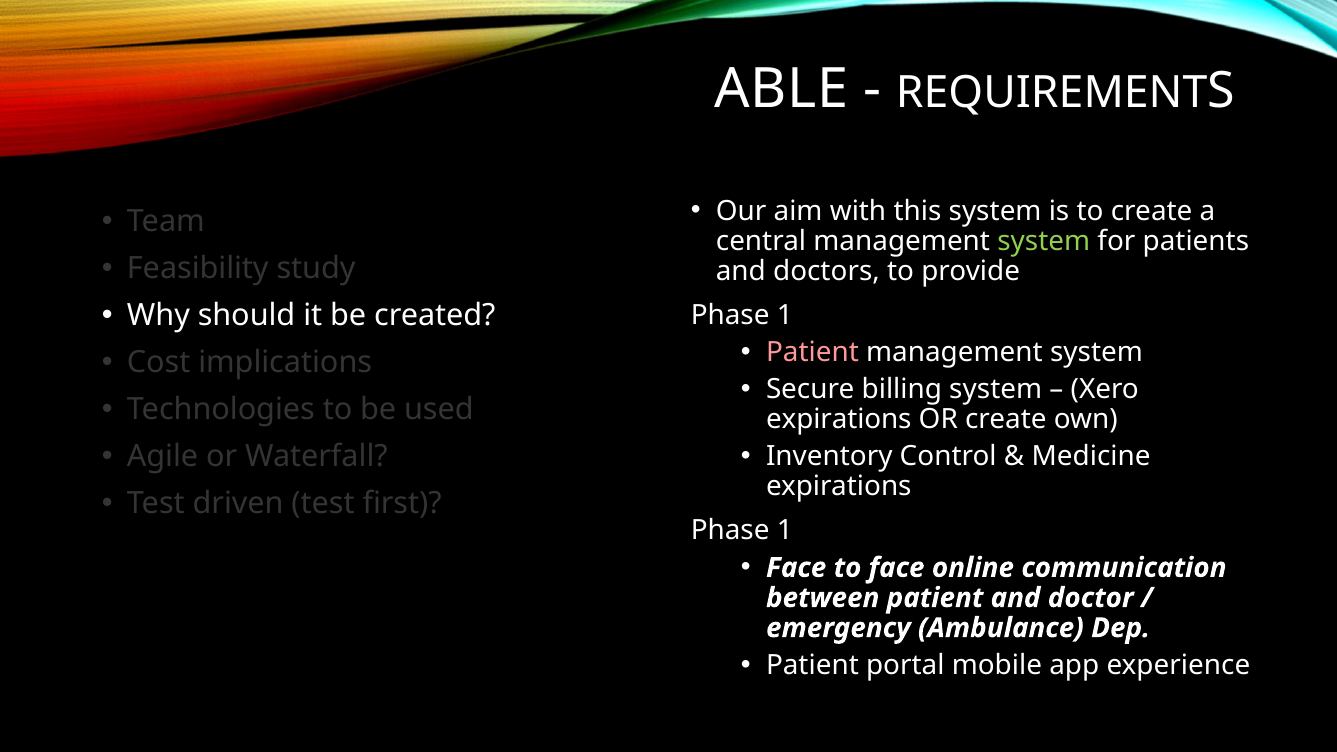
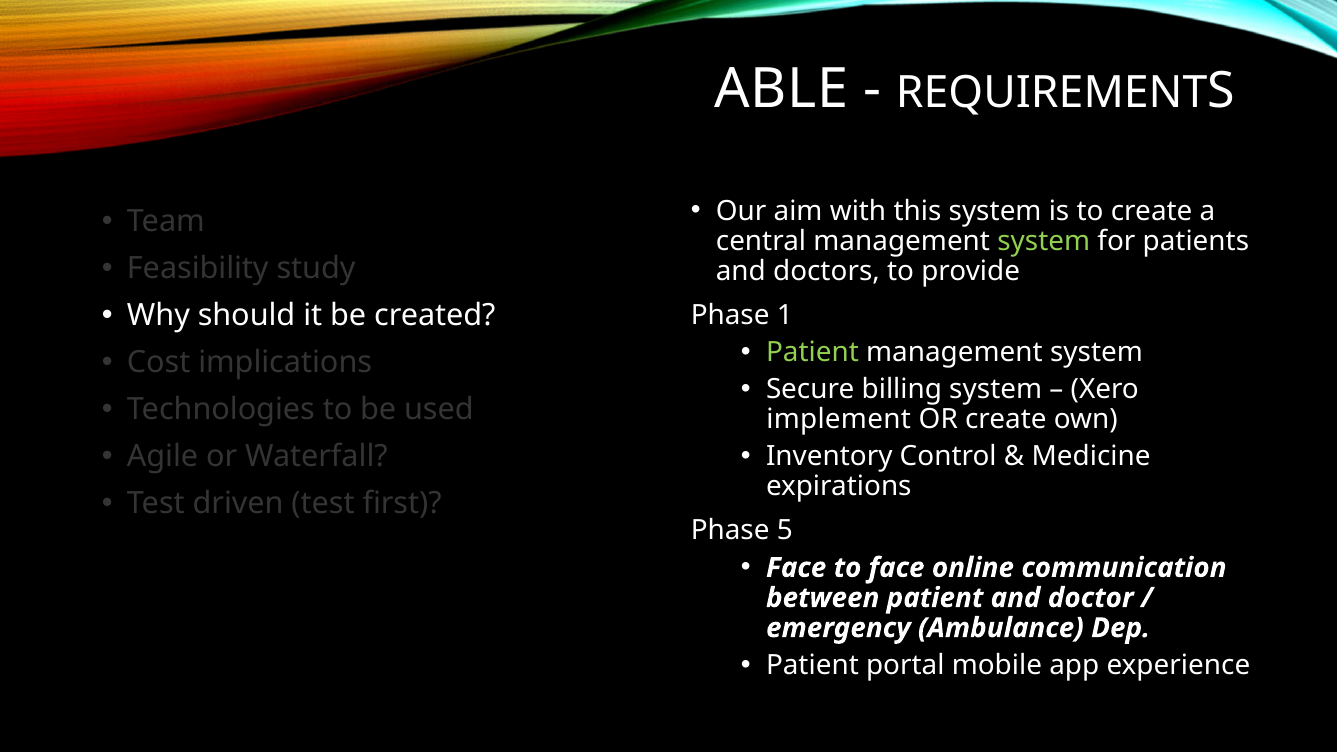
Patient colour: pink -> light green (812, 352)
expirations: expirations -> implement (839, 419)
1: 1 -> 5 (785, 531)
